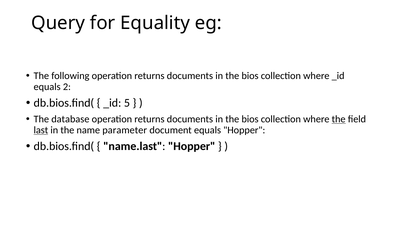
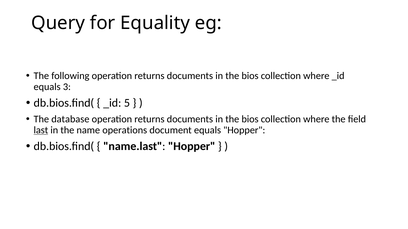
2: 2 -> 3 (67, 87)
the underline: present -> none (339, 119)
parameter: parameter -> operations (125, 130)
